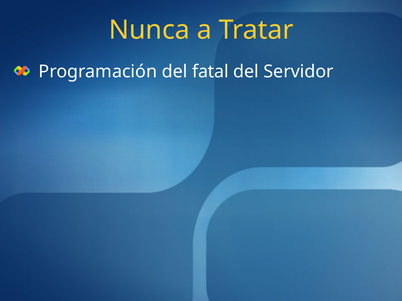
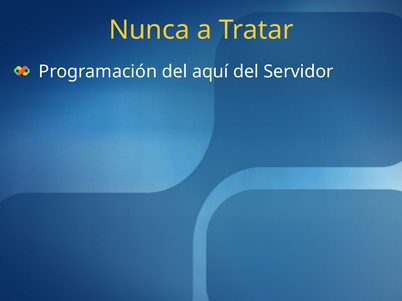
fatal: fatal -> aquí (210, 72)
